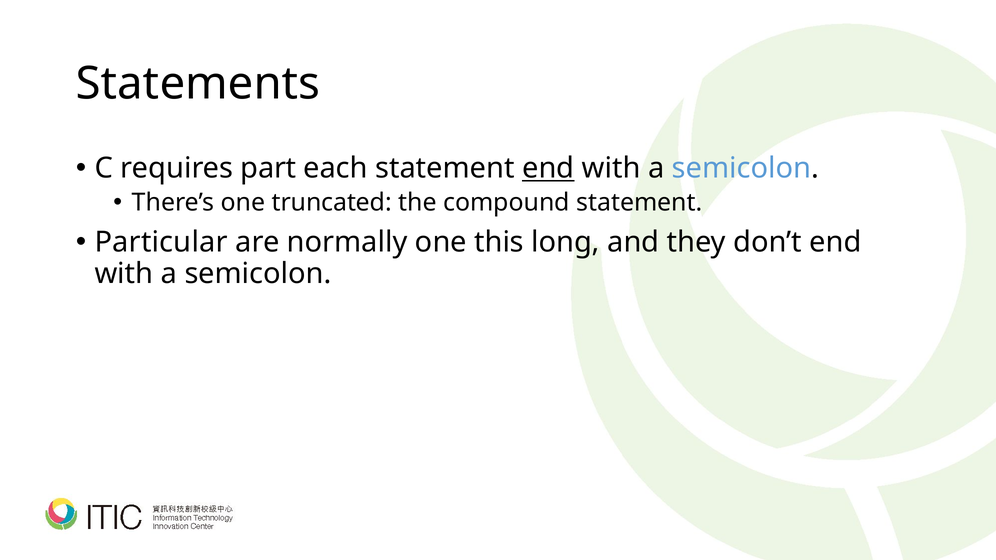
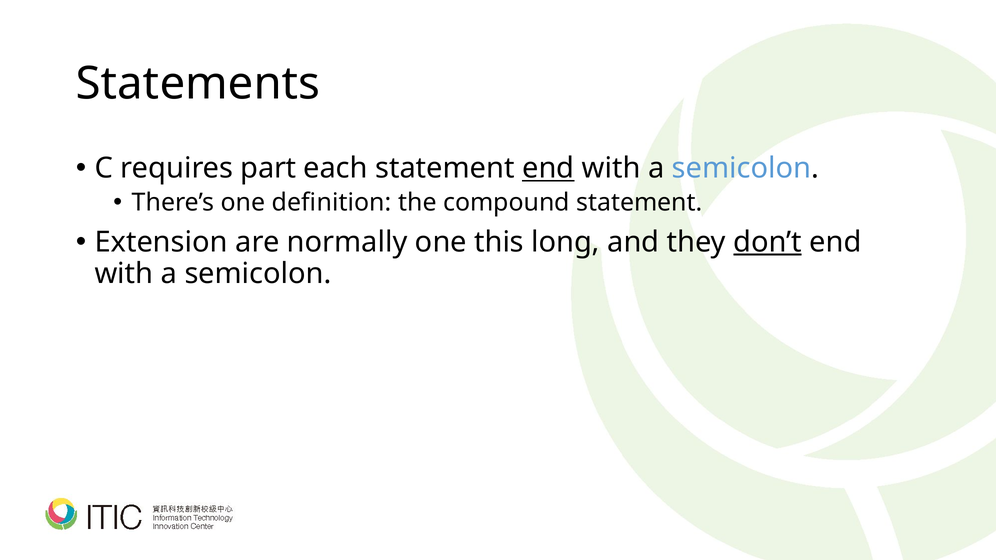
truncated: truncated -> definition (332, 203)
Particular: Particular -> Extension (161, 242)
don’t underline: none -> present (768, 242)
